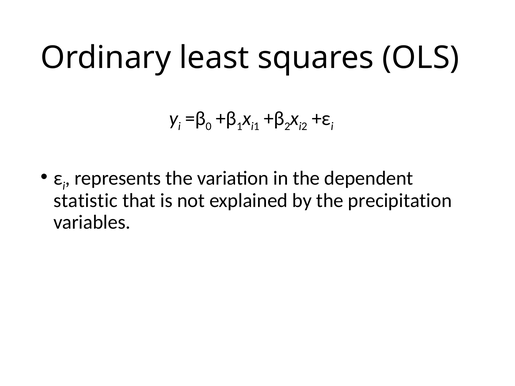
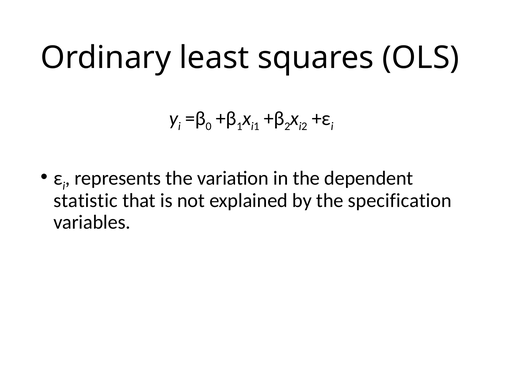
precipitation: precipitation -> specification (400, 201)
